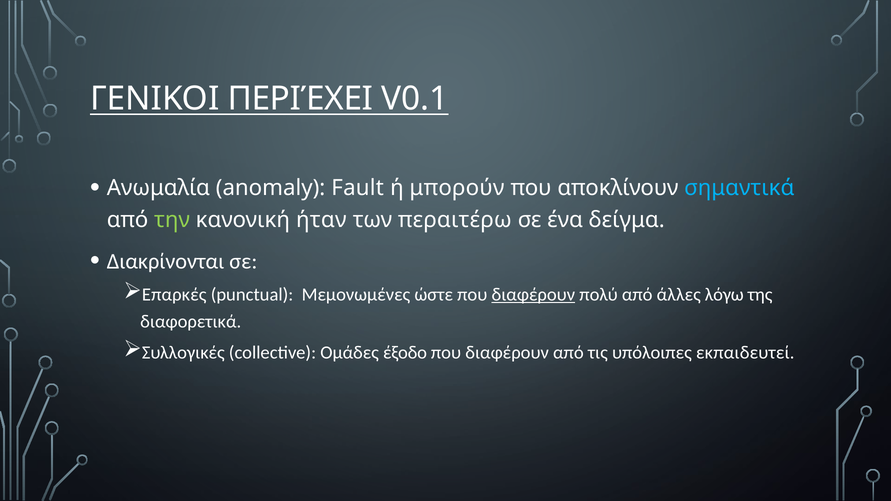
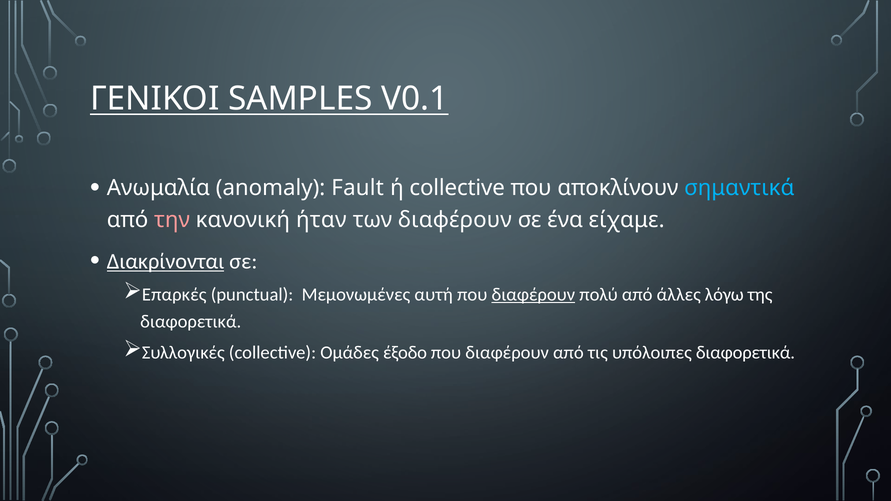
ΠΕΡΙΈΧΕΙ: ΠΕΡΙΈΧΕΙ -> SAMPLES (300, 99)
ή μπορούν: μπορούν -> collective (457, 188)
την colour: light green -> pink (172, 220)
των περαιτέρω: περαιτέρω -> διαφέρουν (455, 220)
δείγμα: δείγμα -> είχαμε (627, 220)
Διακρίνονται underline: none -> present (166, 261)
ώστε: ώστε -> αυτή (434, 295)
υπόλοιπες εκπαιδευτεί: εκπαιδευτεί -> διαφορετικά (745, 353)
